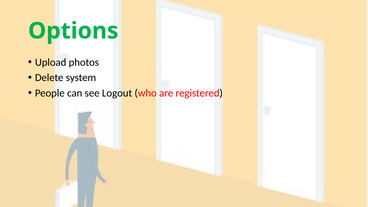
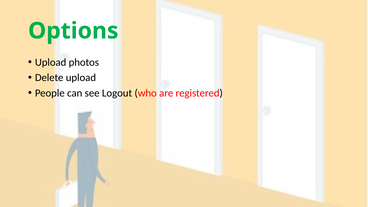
Delete system: system -> upload (81, 78)
